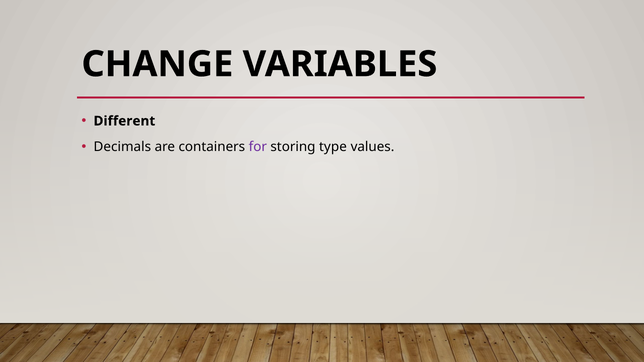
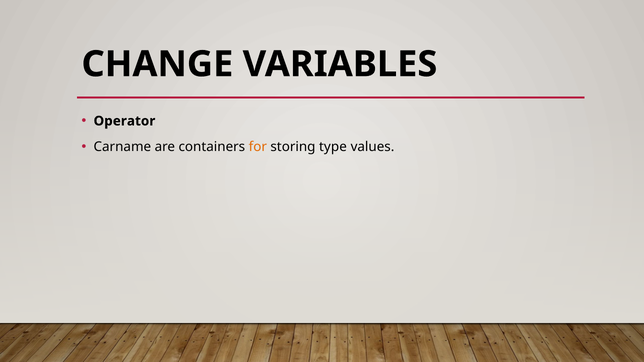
Different: Different -> Operator (124, 121)
Decimals: Decimals -> Carname (122, 147)
for colour: purple -> orange (258, 147)
